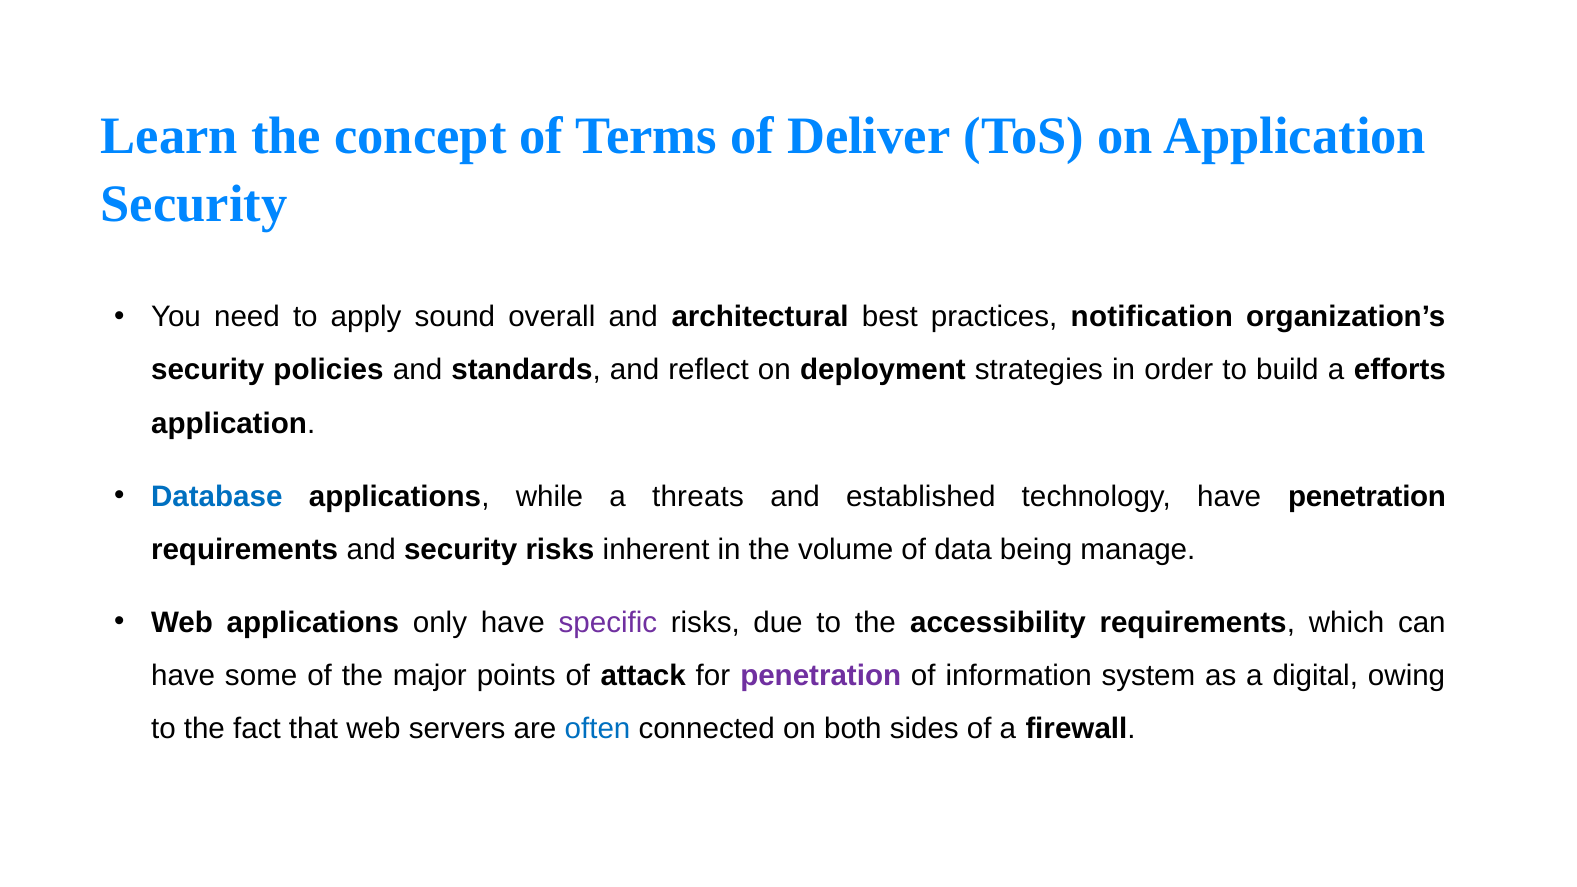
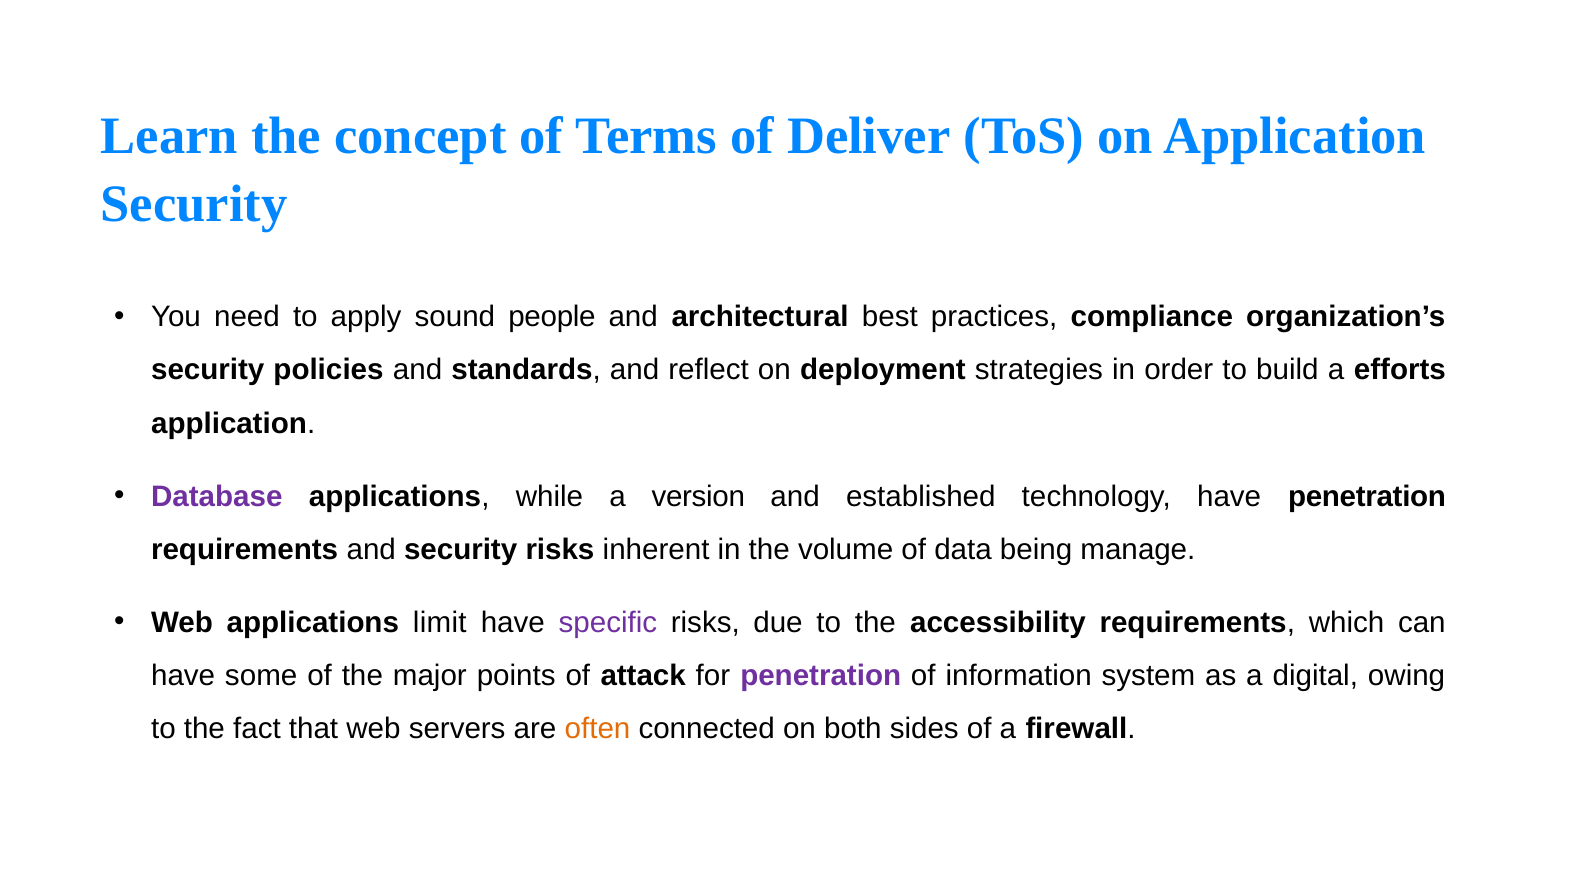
overall: overall -> people (552, 317)
notification: notification -> compliance (1152, 317)
Database colour: blue -> purple (217, 496)
threats: threats -> version (698, 496)
only: only -> limit (440, 623)
often colour: blue -> orange (598, 729)
